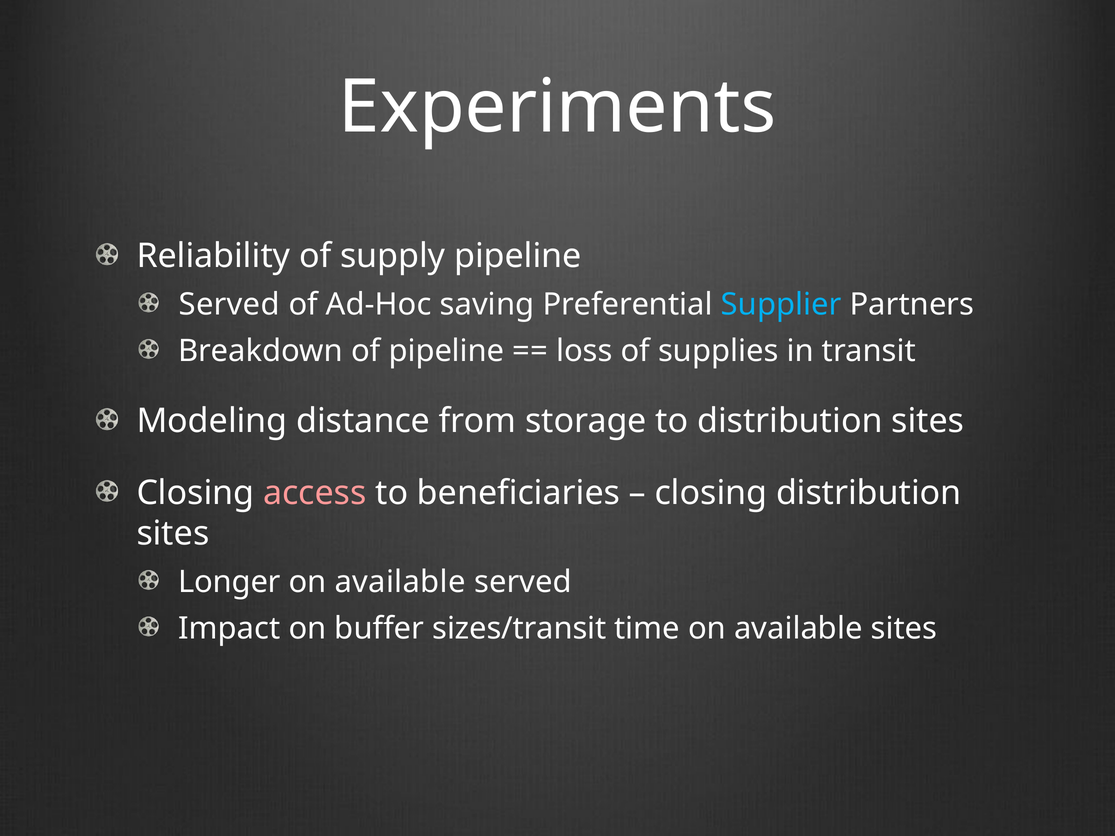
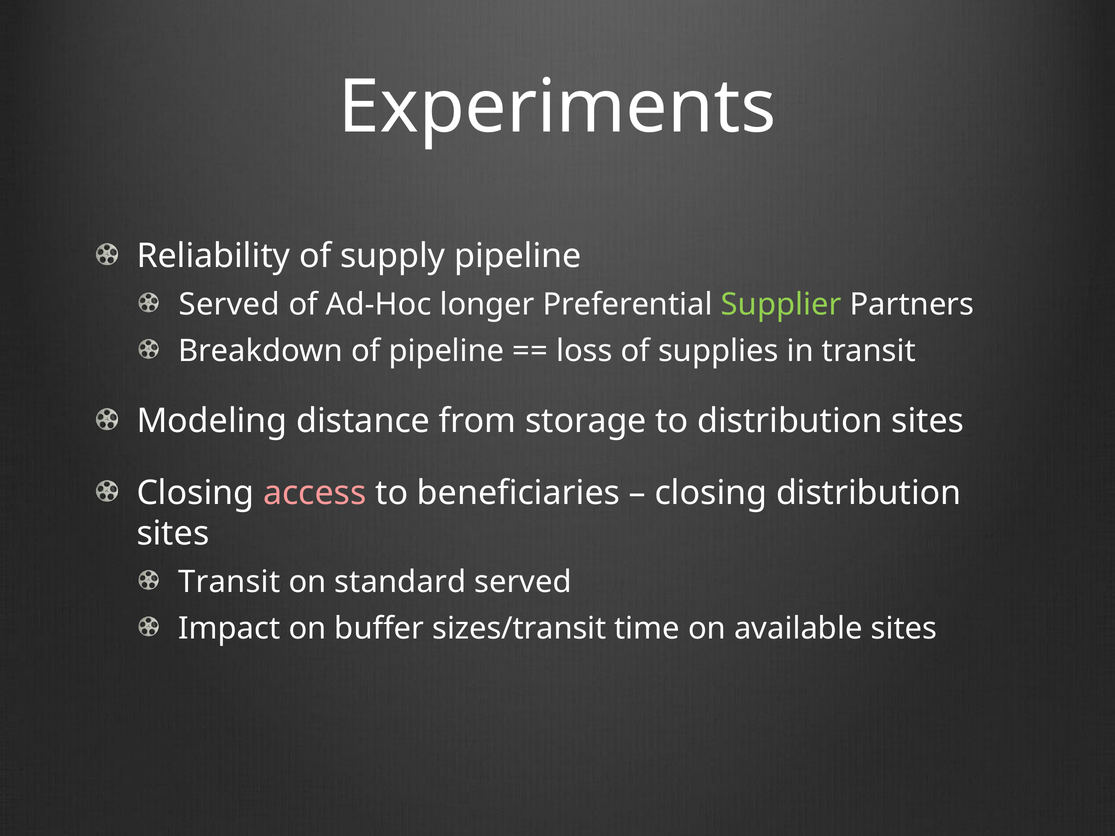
saving: saving -> longer (487, 304)
Supplier colour: light blue -> light green (781, 304)
Longer: Longer -> Transit (229, 582)
available: available -> standard (400, 582)
